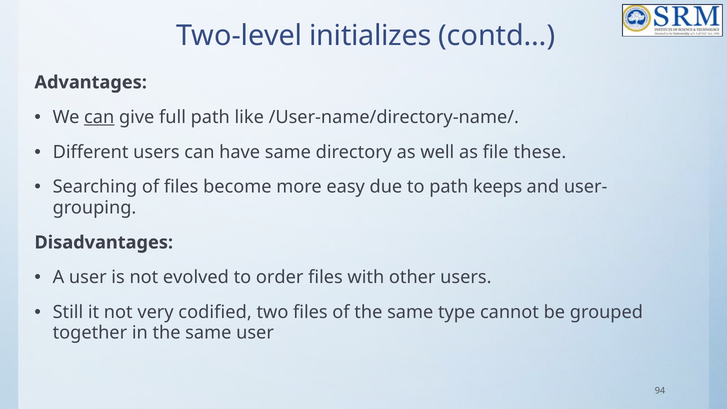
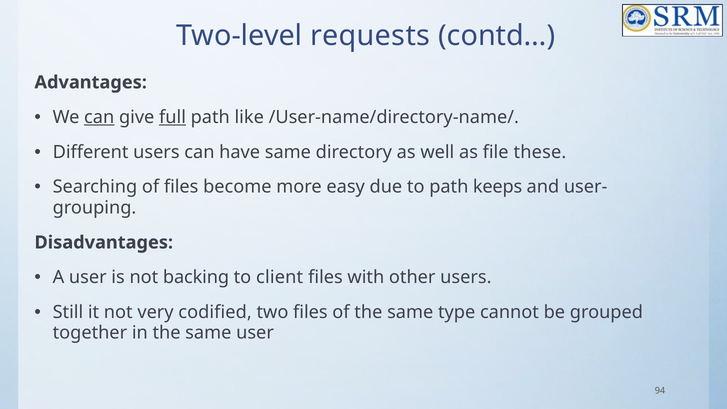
initializes: initializes -> requests (370, 36)
full underline: none -> present (173, 117)
evolved: evolved -> backing (196, 277)
order: order -> client (280, 277)
